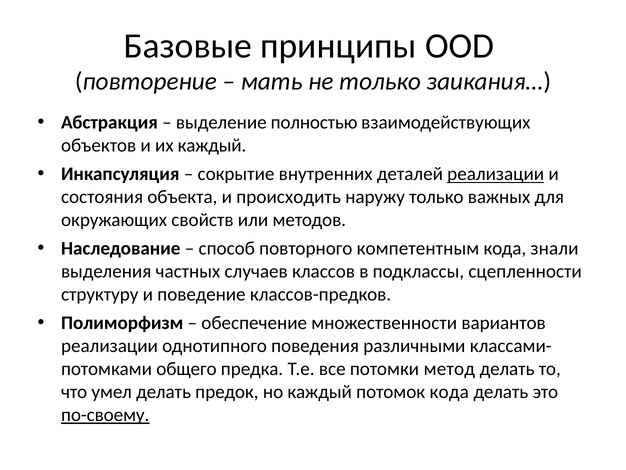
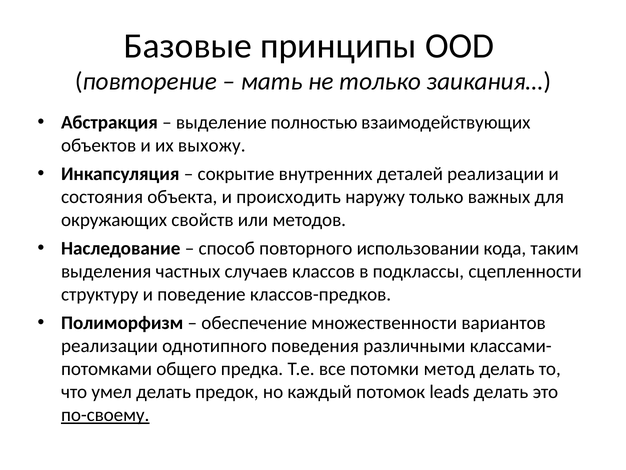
их каждый: каждый -> выхожу (212, 145)
реализации underline: present -> none (496, 174)
компетентным: компетентным -> использовании (418, 248)
знали: знали -> таким (555, 248)
потомок кода: кода -> leads (449, 392)
